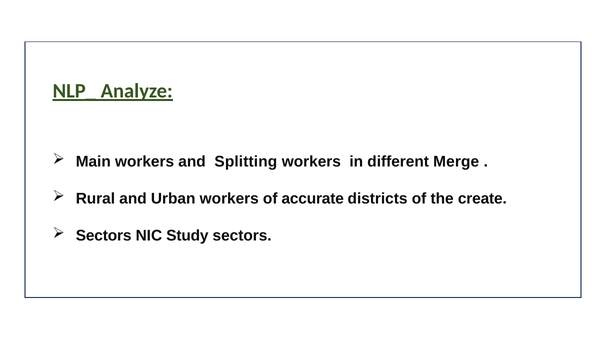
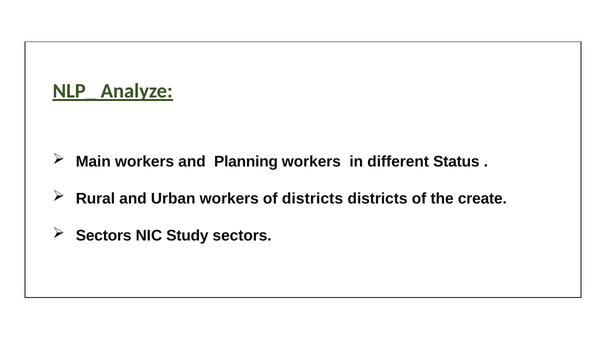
Splitting: Splitting -> Planning (246, 161)
Merge: Merge -> Status (456, 161)
of accurate: accurate -> districts (313, 198)
